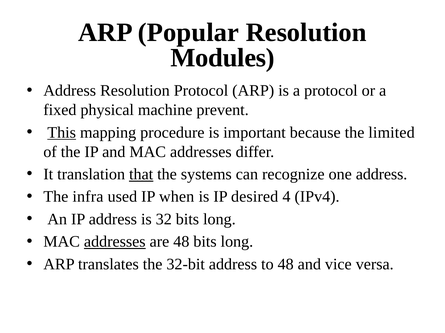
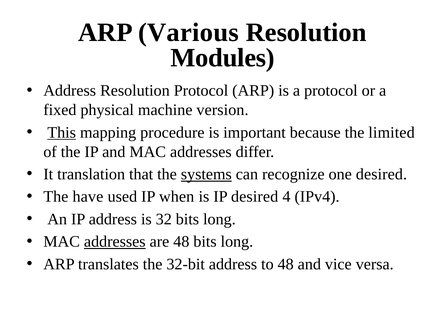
Popular: Popular -> Various (188, 32)
prevent: prevent -> version (223, 110)
that underline: present -> none (141, 175)
systems underline: none -> present (206, 175)
one address: address -> desired (381, 175)
infra: infra -> have (88, 197)
